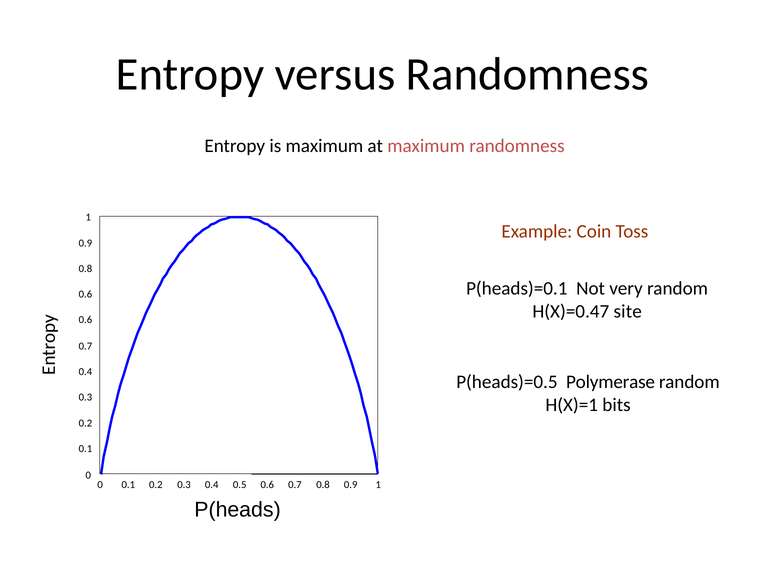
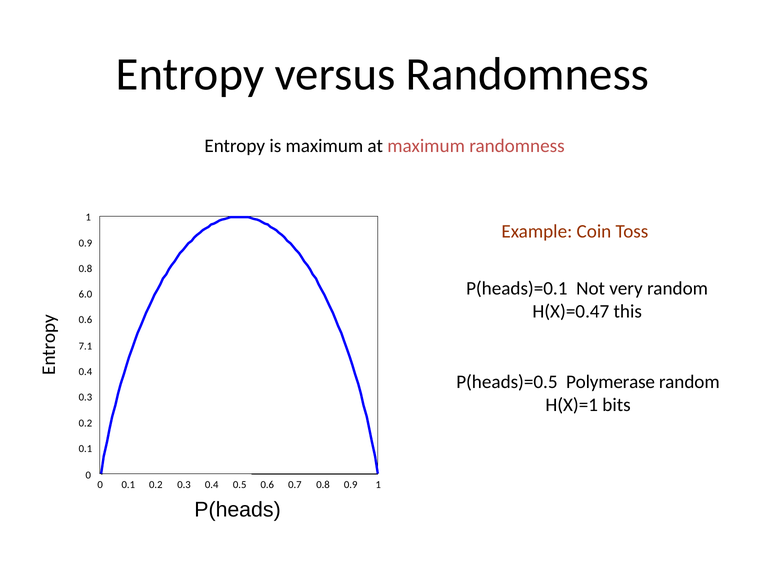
0.6: 0.6 -> 6.0 (85, 294)
site: site -> this (628, 312)
0.7: 0.7 -> 7.1 (85, 346)
